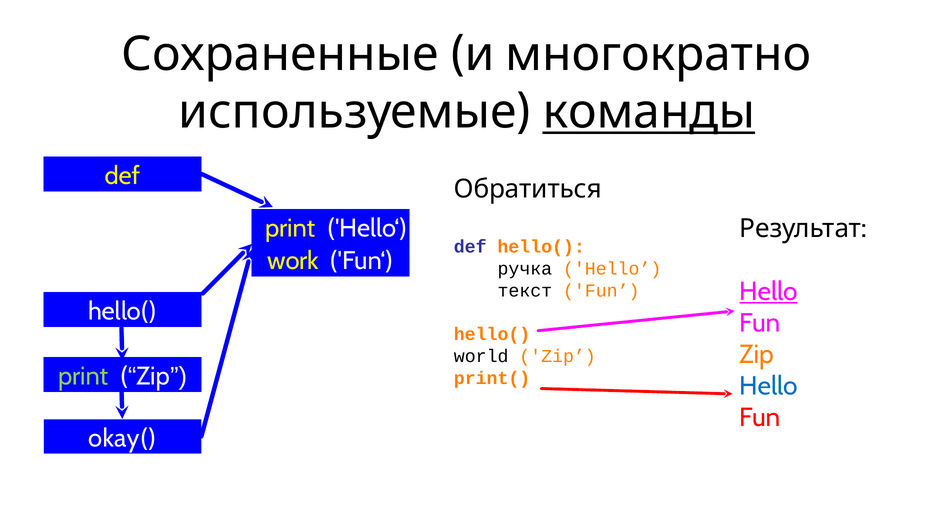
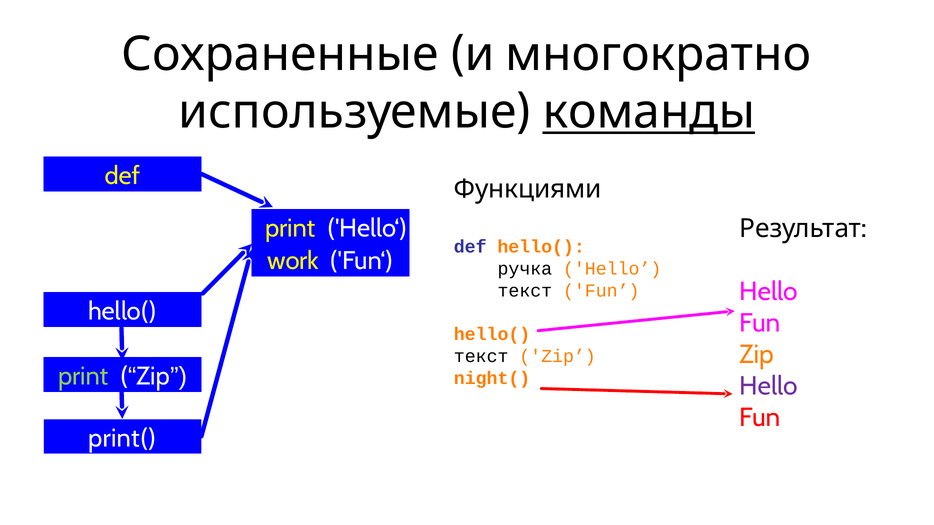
Обратиться: Обратиться -> Функциями (528, 189)
Hello underline: present -> none (769, 292)
world: world -> текст (481, 356)
print(: print( -> night( (492, 378)
Hello colour: blue -> purple (769, 386)
okay(: okay( -> print( (122, 438)
